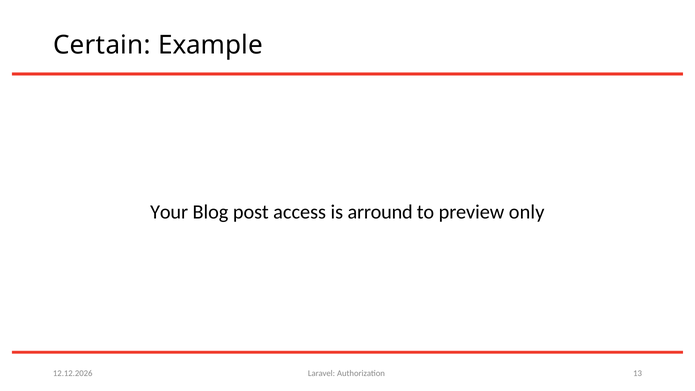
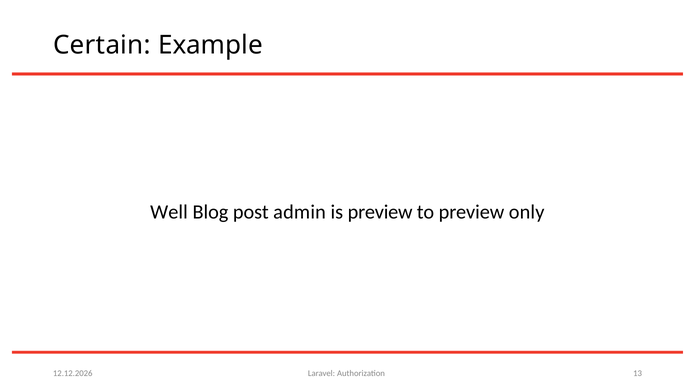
Your: Your -> Well (169, 212)
access: access -> admin (300, 212)
is arround: arround -> preview (380, 212)
